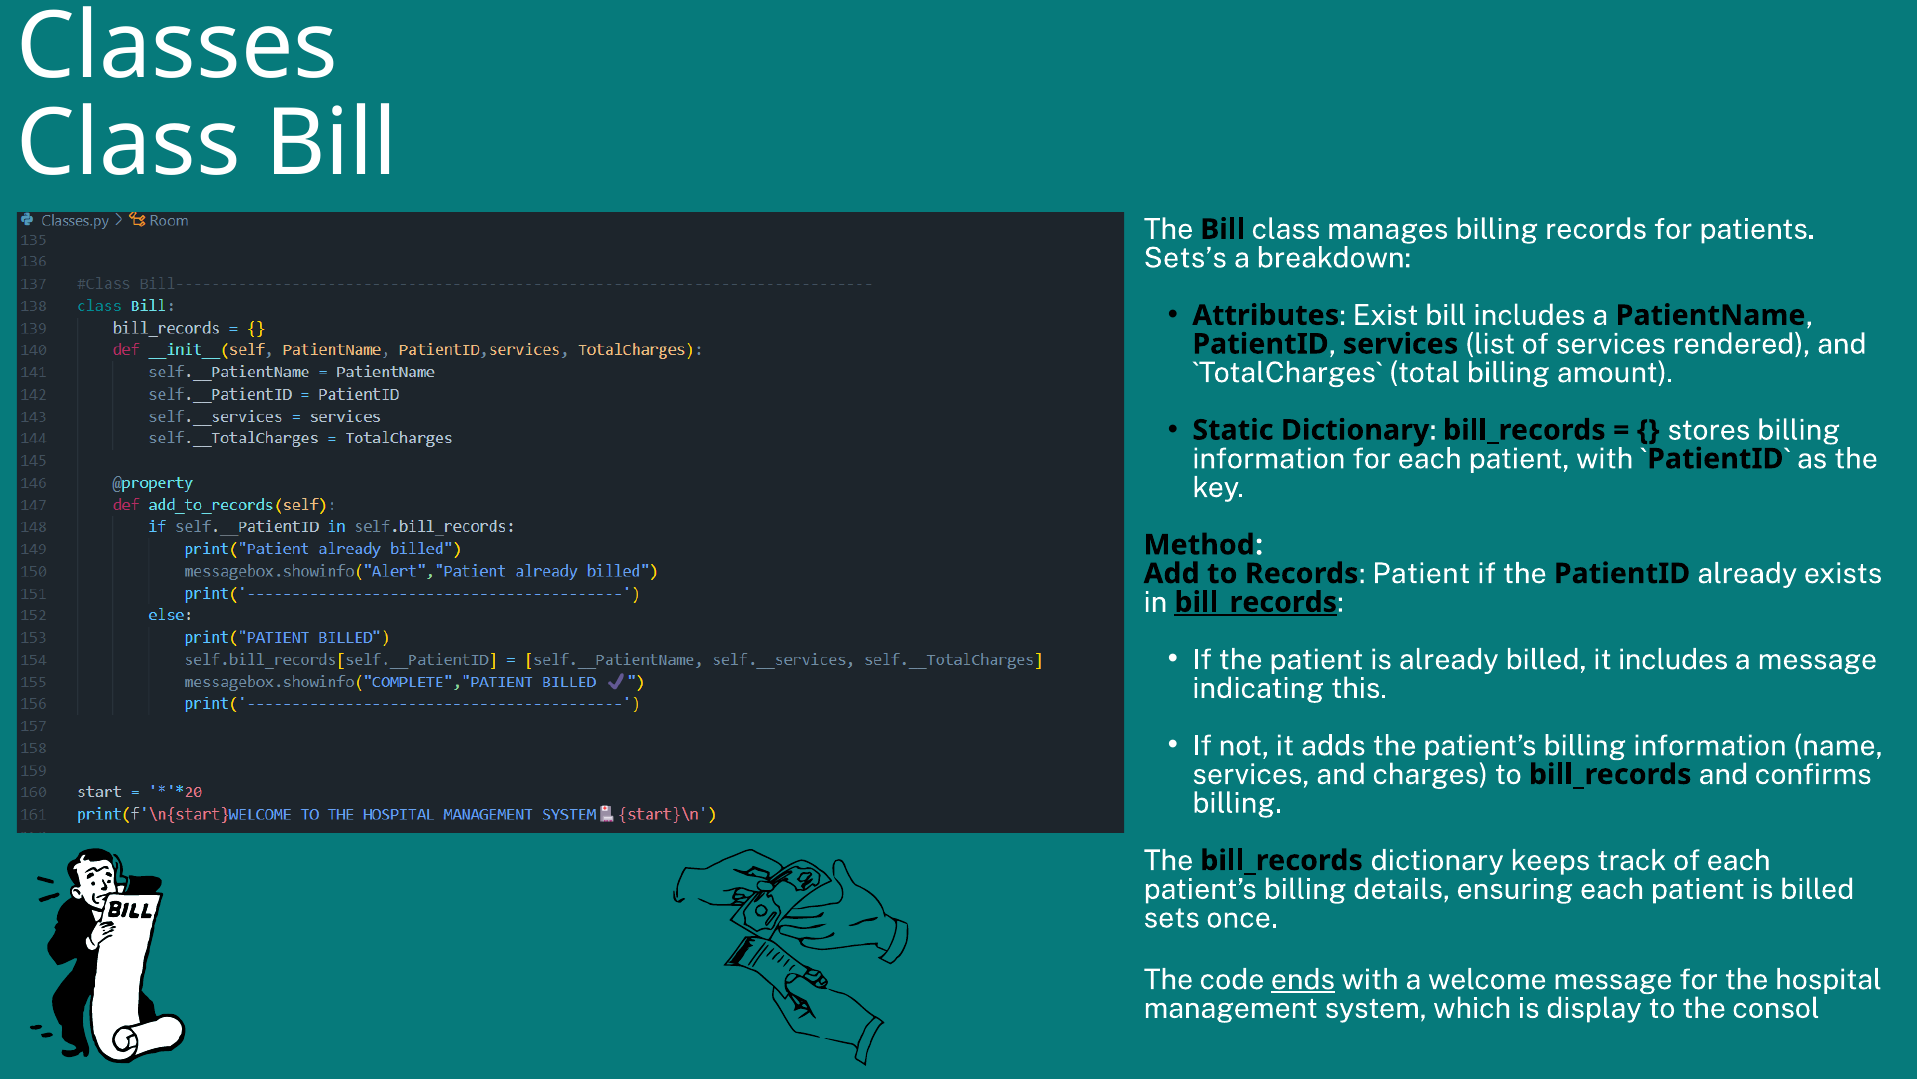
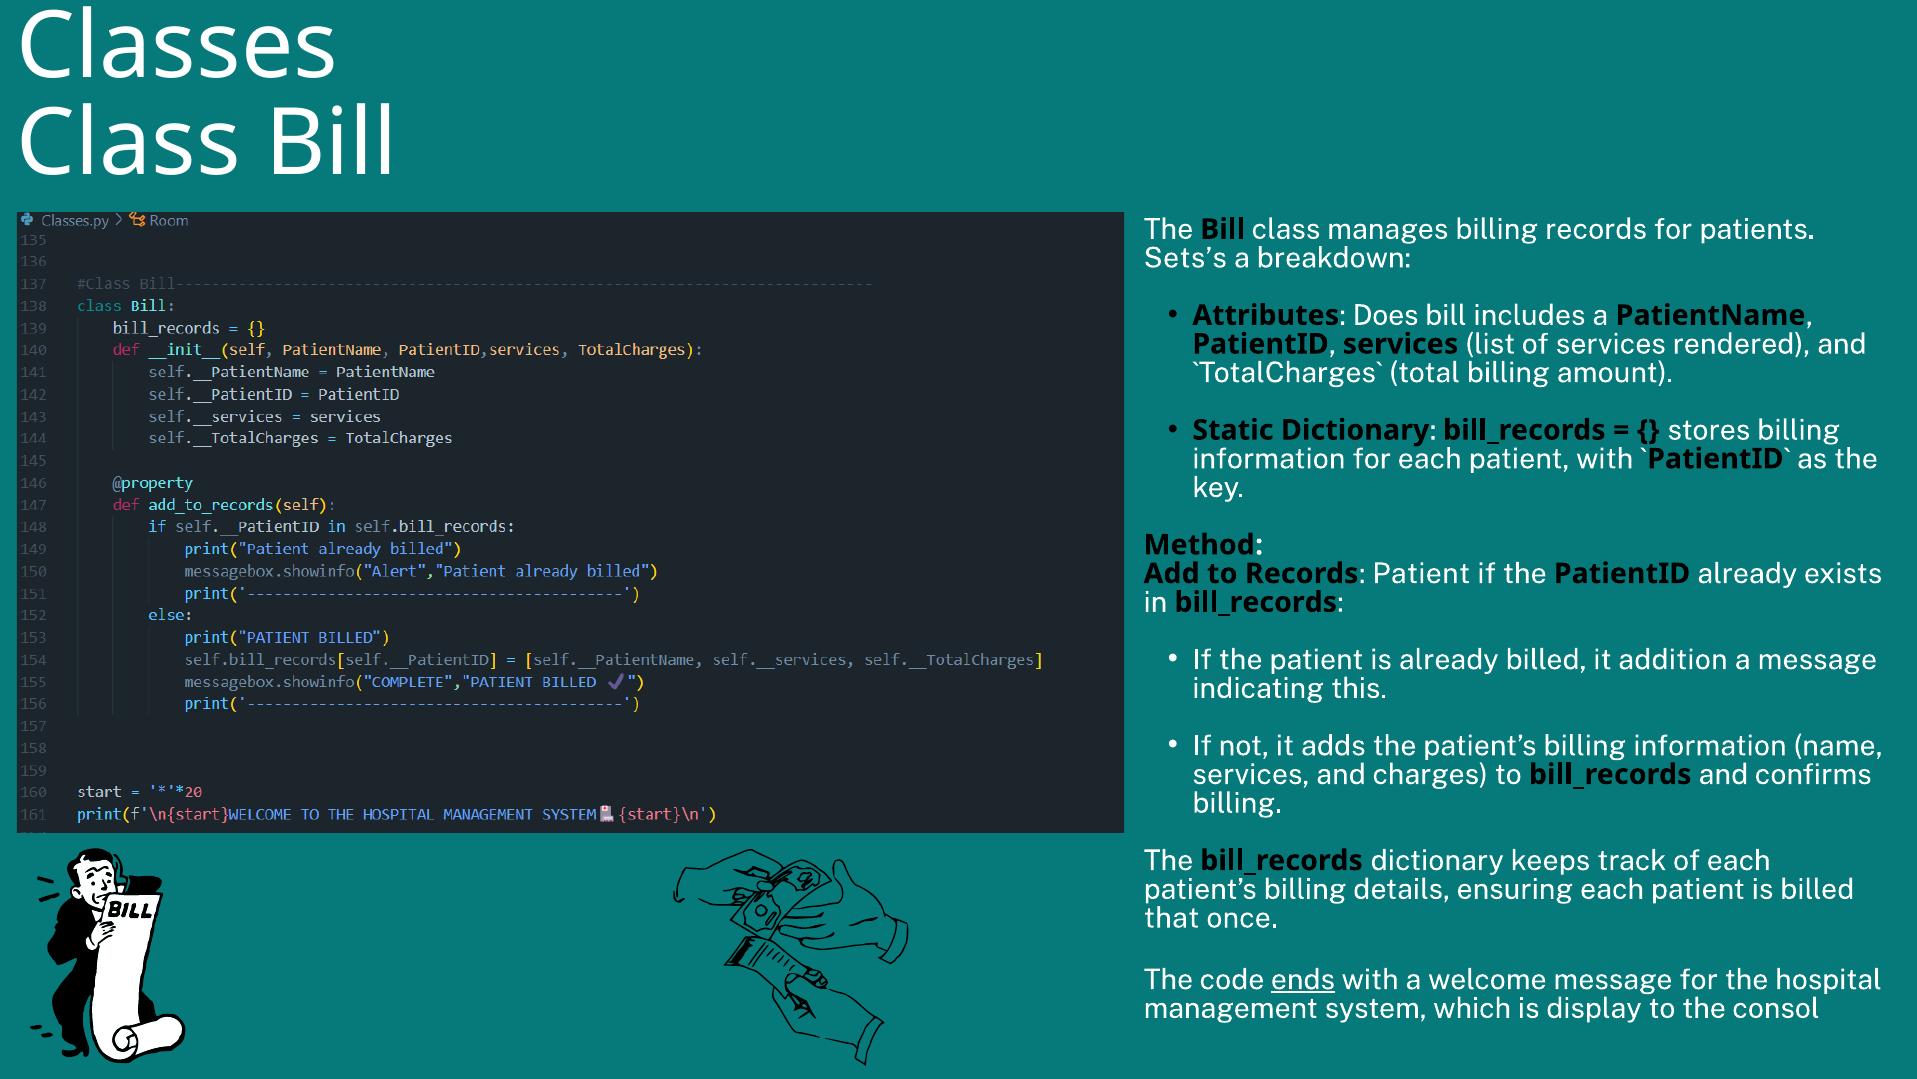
Exist: Exist -> Does (1386, 315)
bill_records underline: present -> none (1256, 602)
it includes: includes -> addition (1673, 659)
sets: sets -> that (1172, 917)
